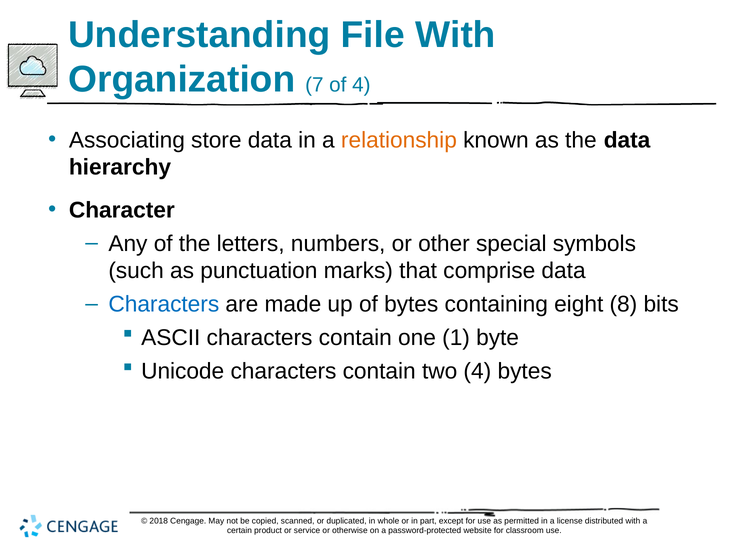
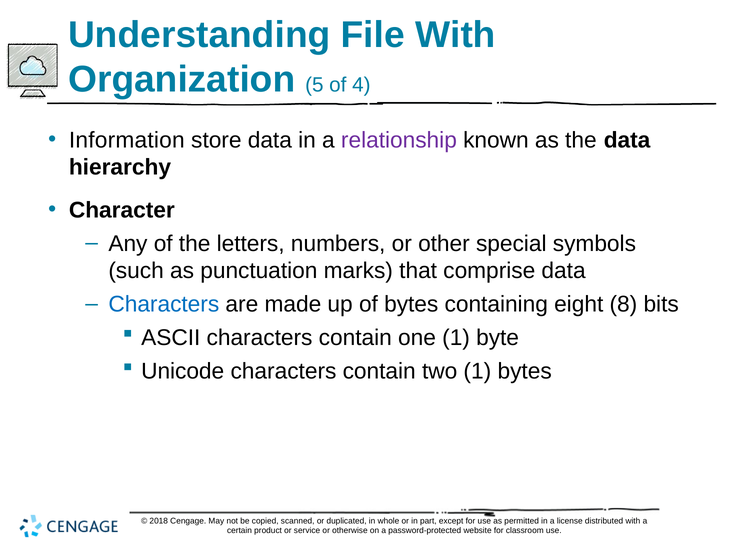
7: 7 -> 5 (314, 85)
Associating: Associating -> Information (127, 140)
relationship colour: orange -> purple (399, 140)
two 4: 4 -> 1 (477, 371)
